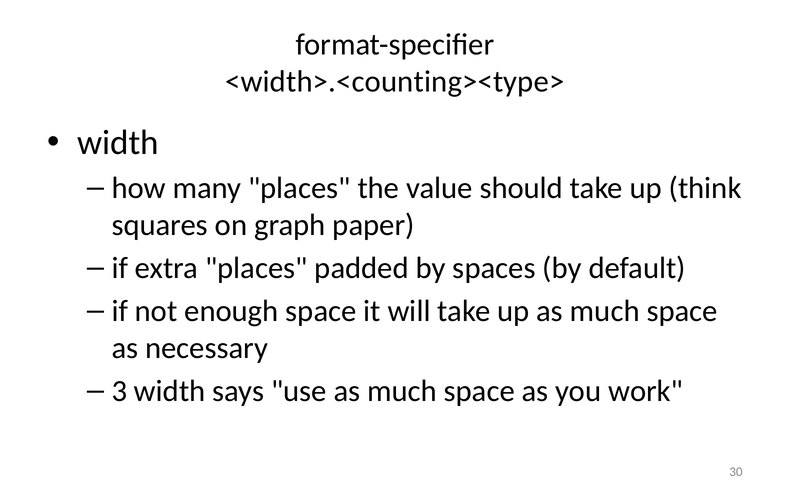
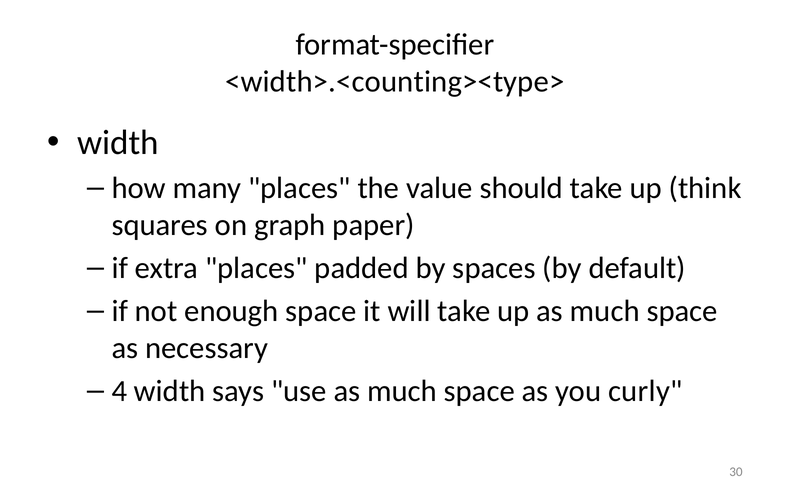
3: 3 -> 4 (119, 391)
work: work -> curly (645, 391)
